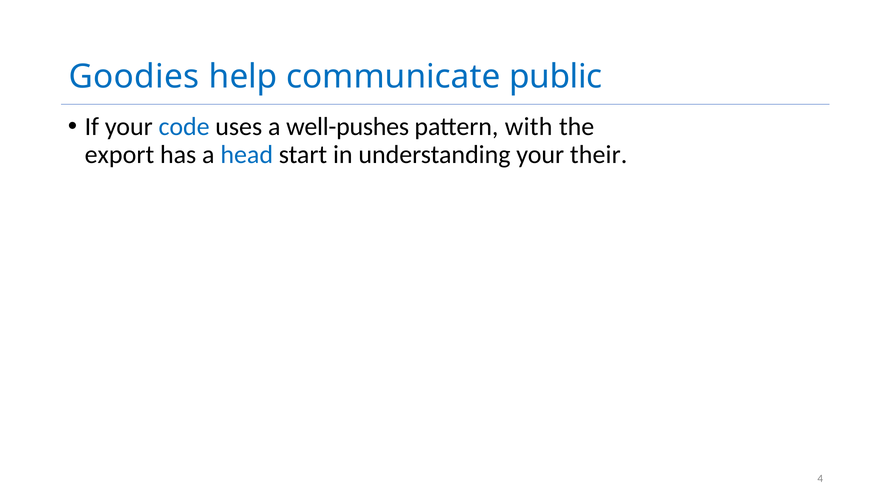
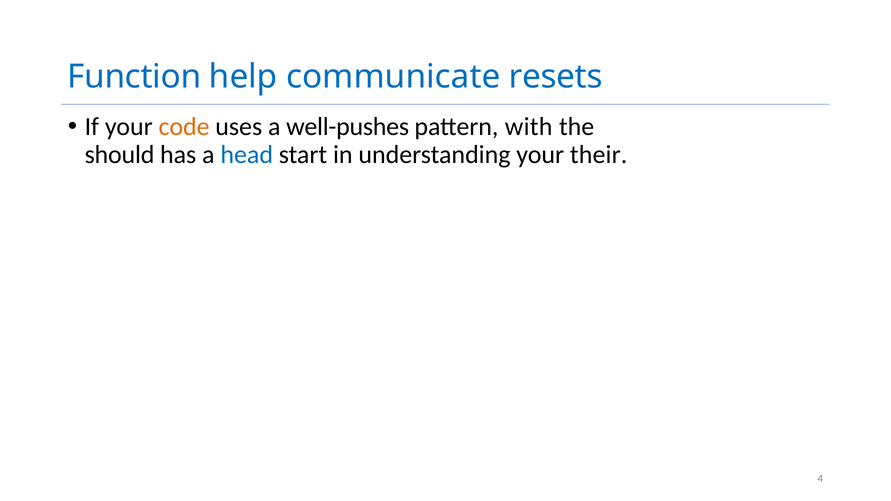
Goodies: Goodies -> Function (134, 77)
public: public -> resets (556, 77)
code colour: blue -> orange (184, 127)
export: export -> should (120, 155)
